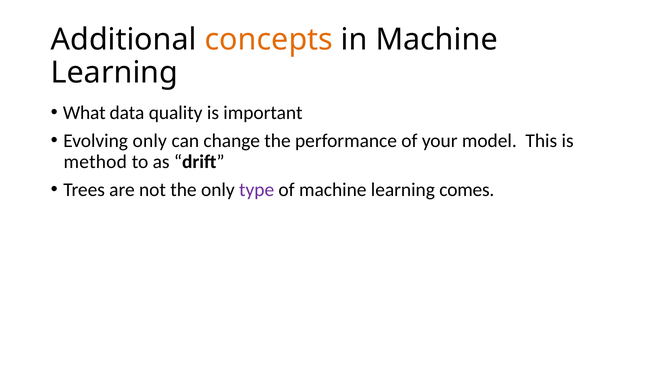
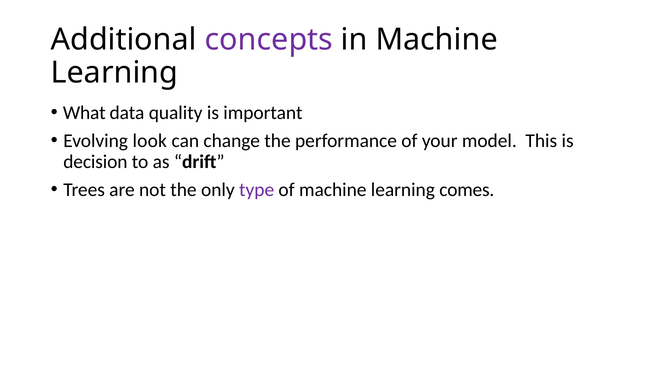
concepts colour: orange -> purple (269, 39)
Evolving only: only -> look (150, 141)
method: method -> decision (95, 162)
